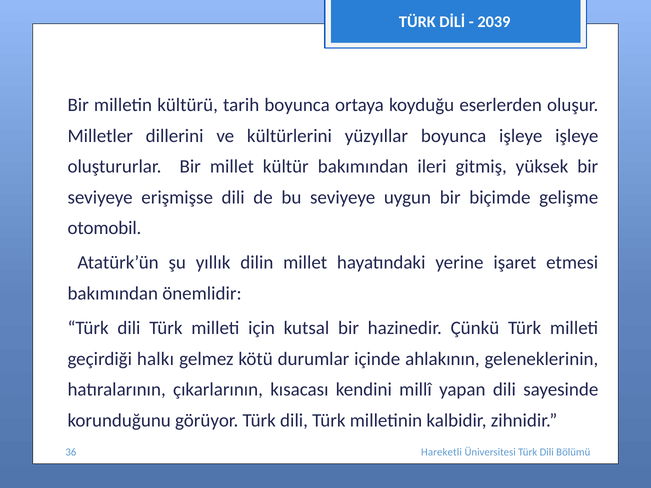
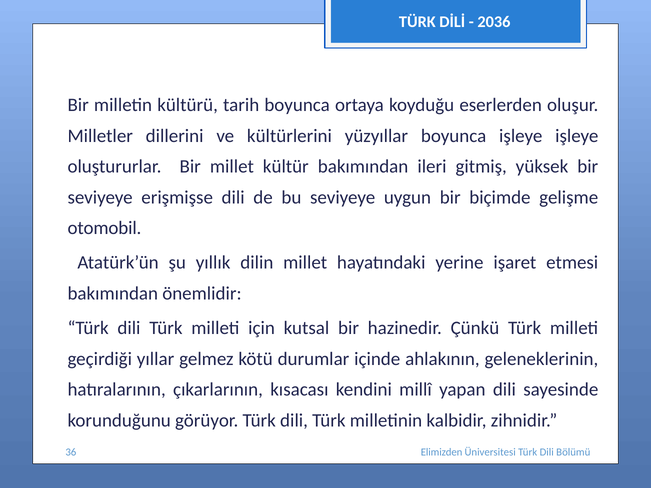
2039: 2039 -> 2036 (494, 22)
halkı: halkı -> yıllar (156, 359)
Hareketli: Hareketli -> Elimizden (442, 452)
